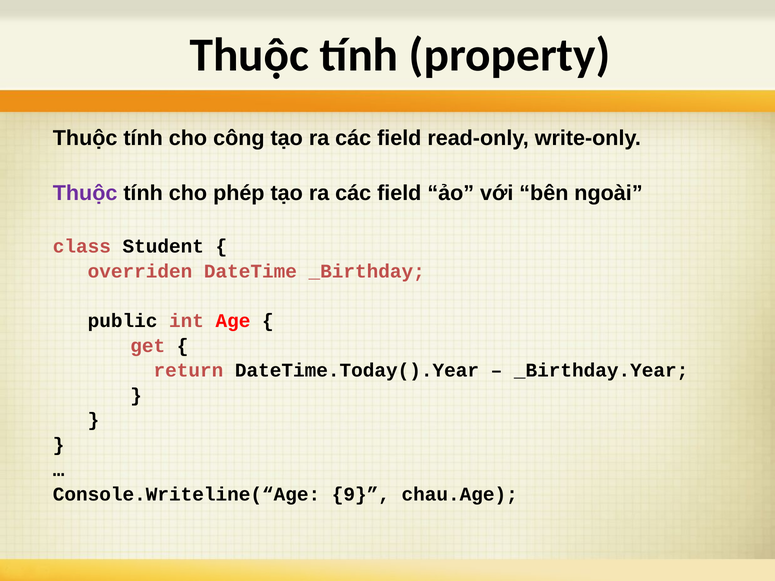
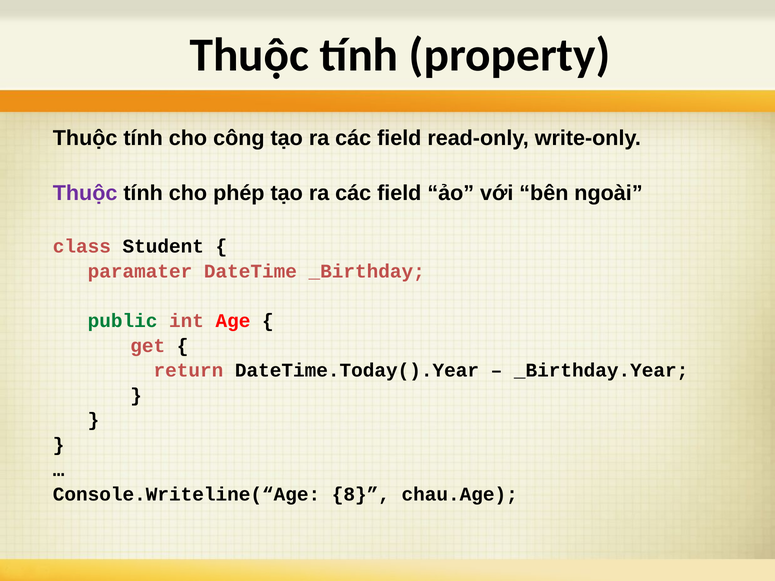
overriden: overriden -> paramater (140, 271)
public colour: black -> green (123, 321)
9: 9 -> 8 (361, 495)
